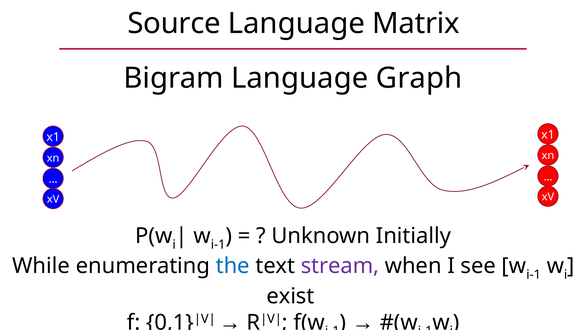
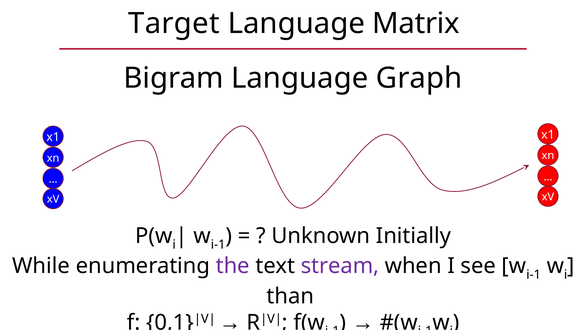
Source: Source -> Target (174, 23)
the colour: blue -> purple (233, 266)
exist: exist -> than (290, 296)
